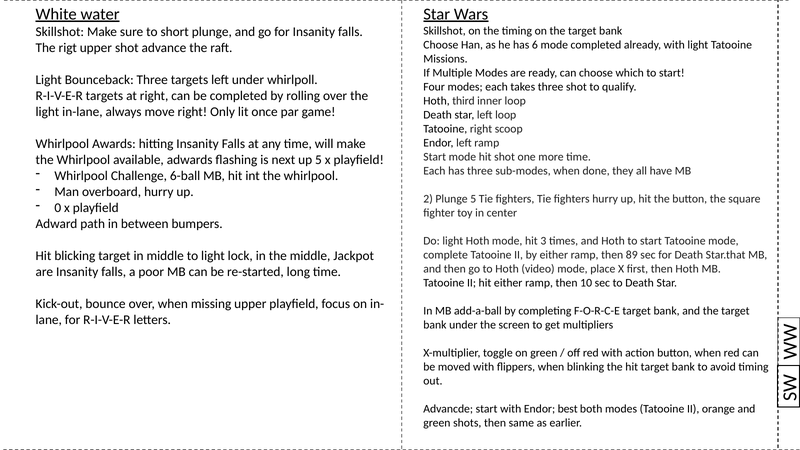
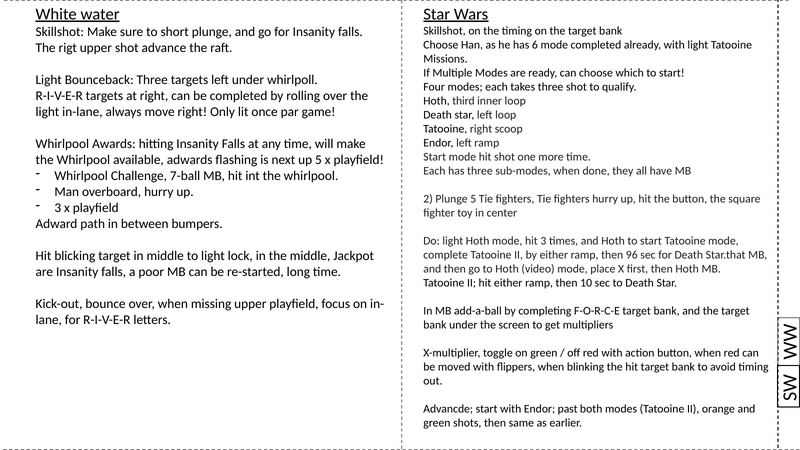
6-ball: 6-ball -> 7-ball (185, 176)
0: 0 -> 3 (58, 208)
89: 89 -> 96 (632, 255)
best: best -> past (568, 409)
